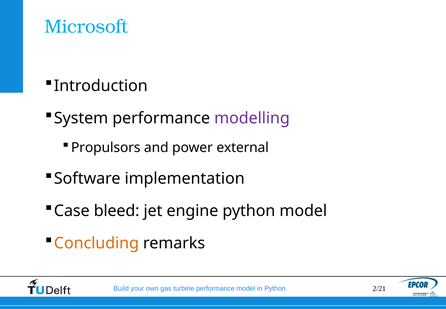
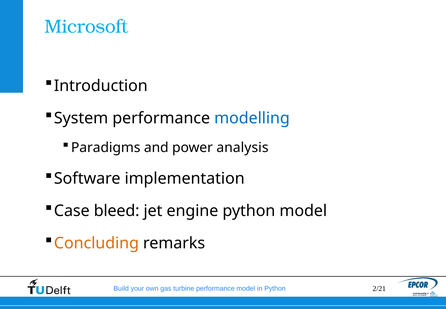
modelling colour: purple -> blue (252, 118)
Propulsors: Propulsors -> Paradigms (106, 148)
external: external -> analysis (242, 148)
